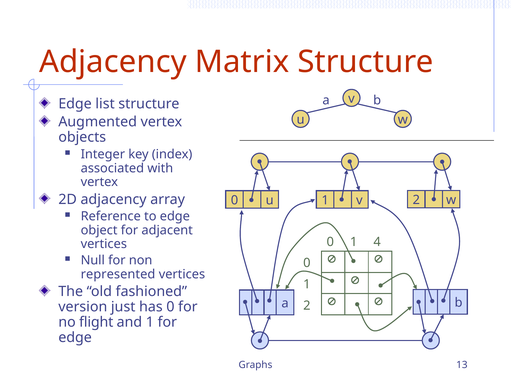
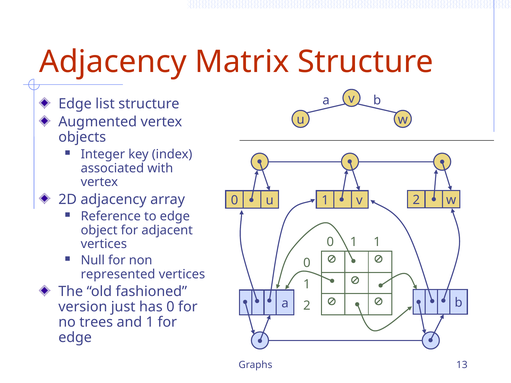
1 4: 4 -> 1 (377, 242)
flight: flight -> trees (96, 322)
